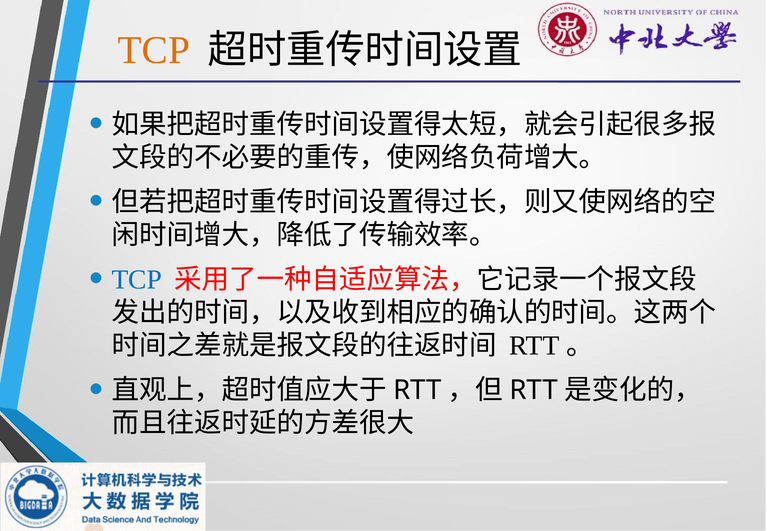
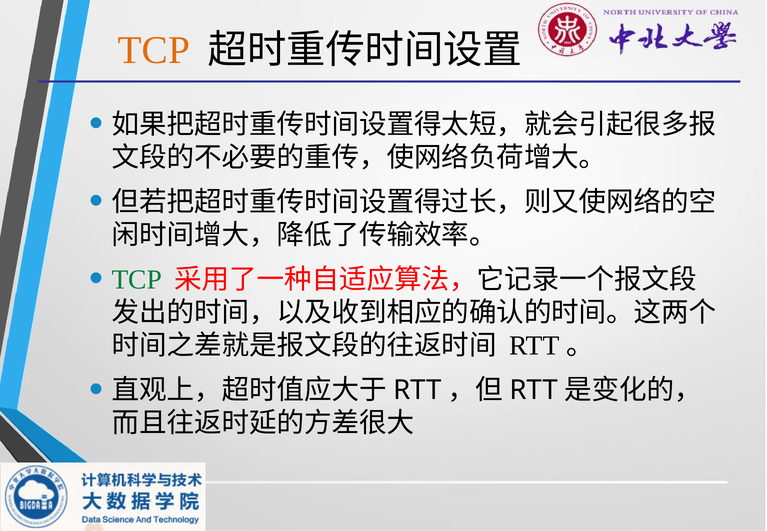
TCP colour: blue -> green (137, 280)
